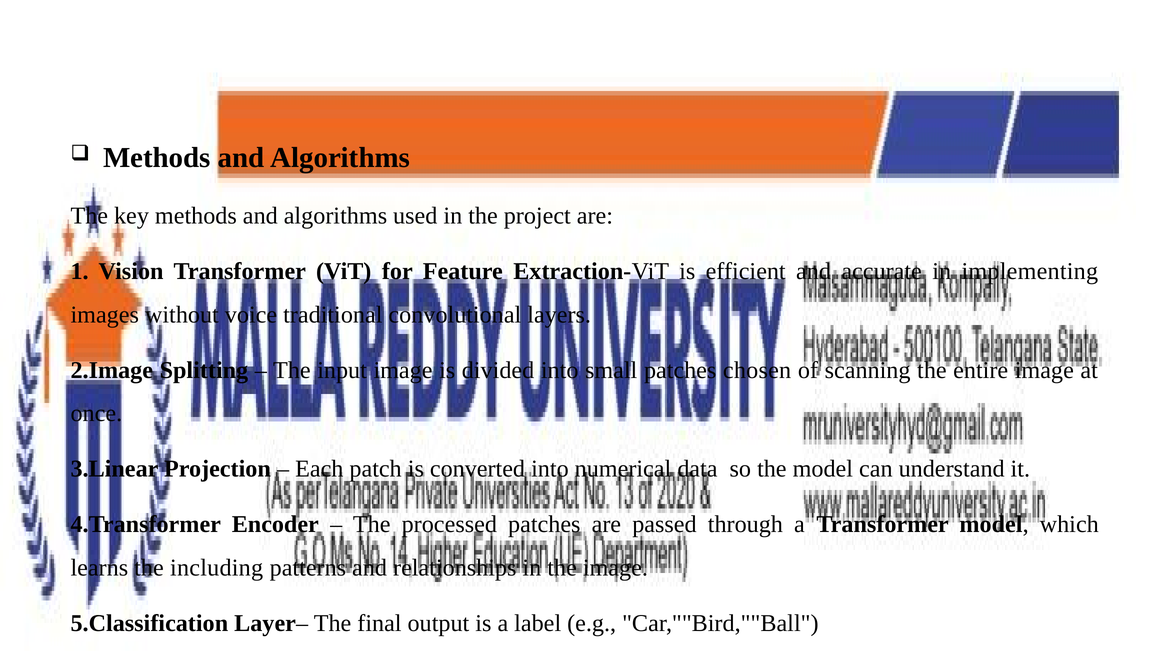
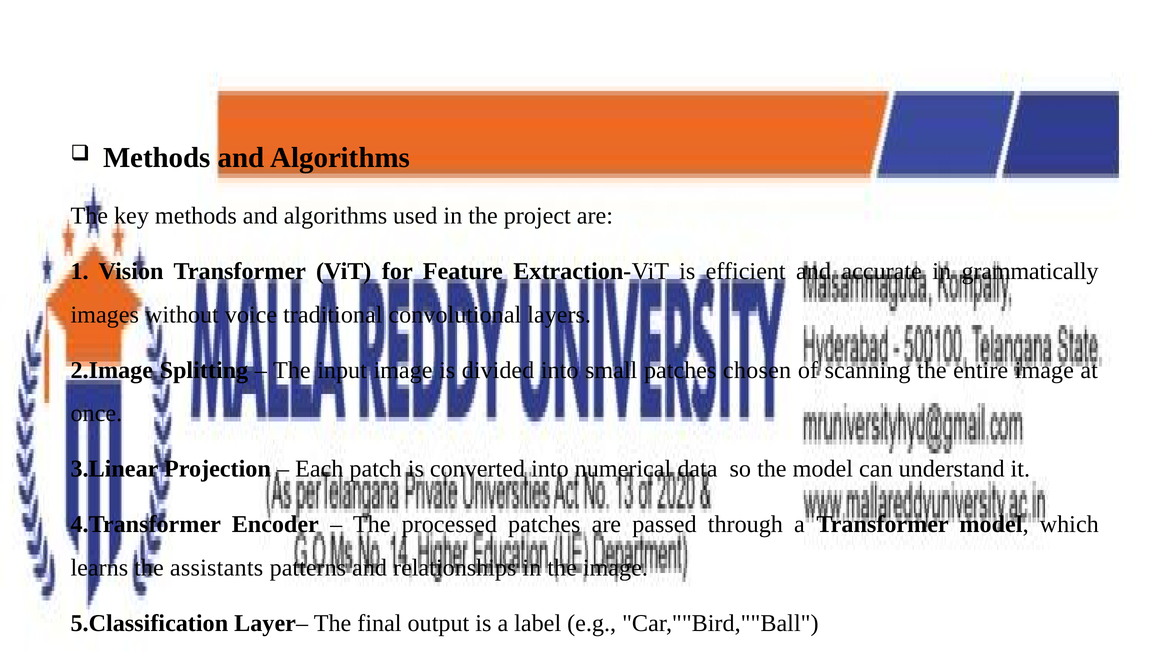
implementing: implementing -> grammatically (1030, 271)
including: including -> assistants (217, 568)
